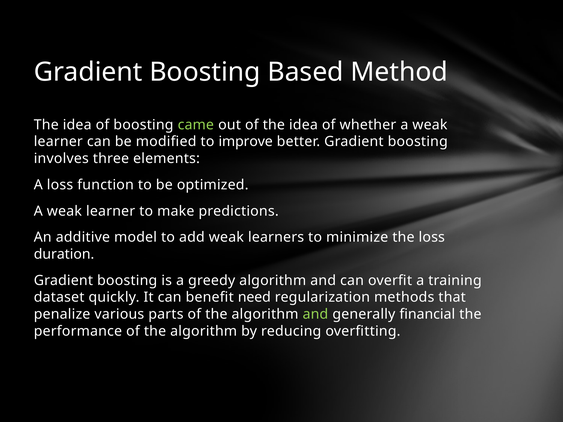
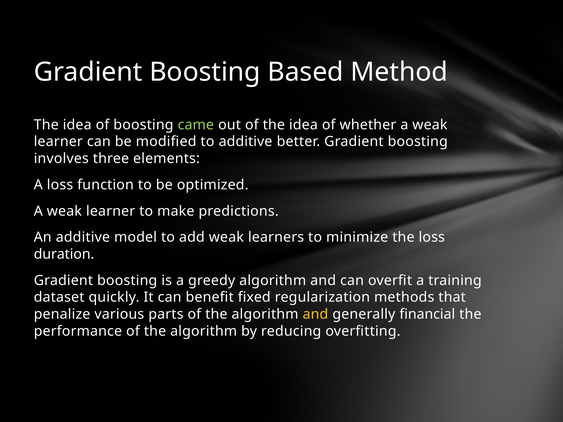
to improve: improve -> additive (246, 142)
need: need -> fixed (254, 297)
and colour: light green -> yellow (315, 314)
